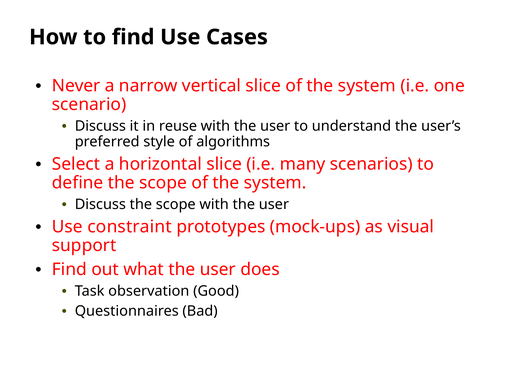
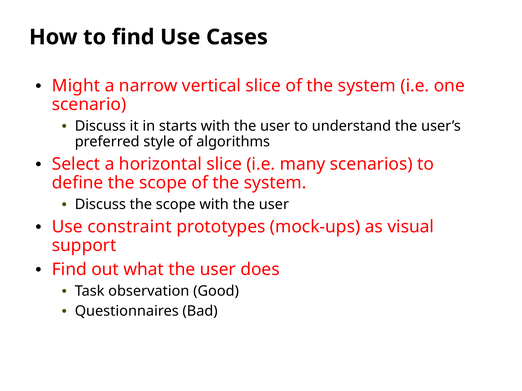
Never: Never -> Might (76, 86)
reuse: reuse -> starts (178, 126)
